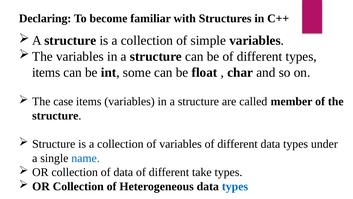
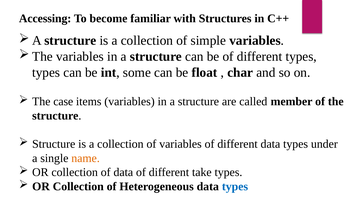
Declaring: Declaring -> Accessing (45, 18)
items: items -> types (46, 72)
name colour: blue -> orange (86, 158)
